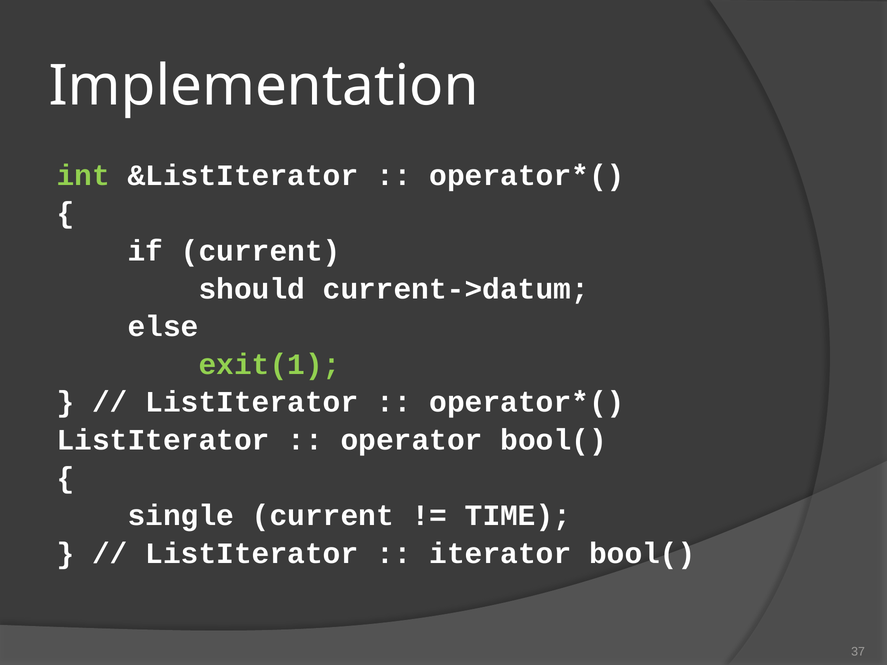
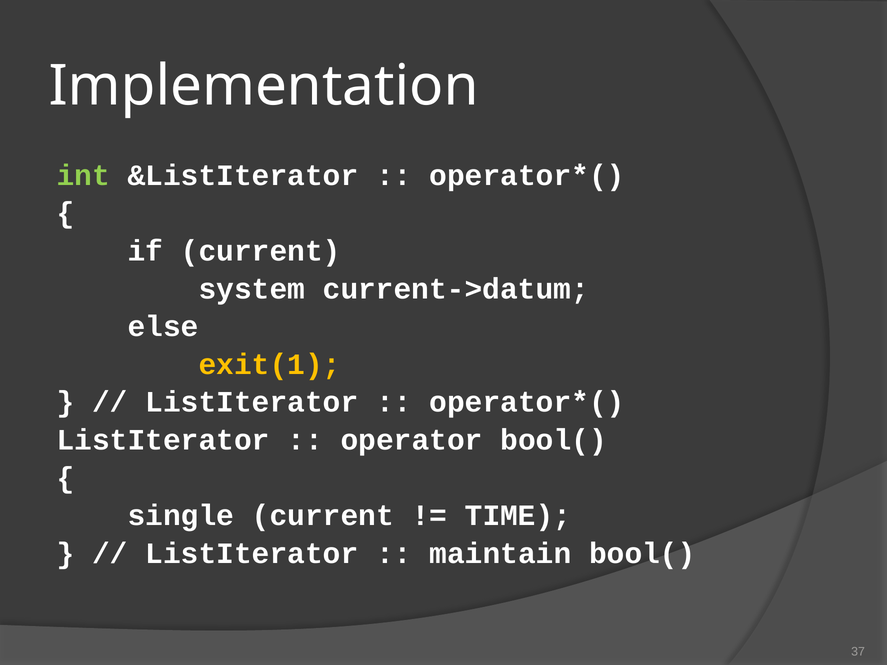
should: should -> system (252, 289)
exit(1 colour: light green -> yellow (270, 364)
iterator: iterator -> maintain (500, 554)
